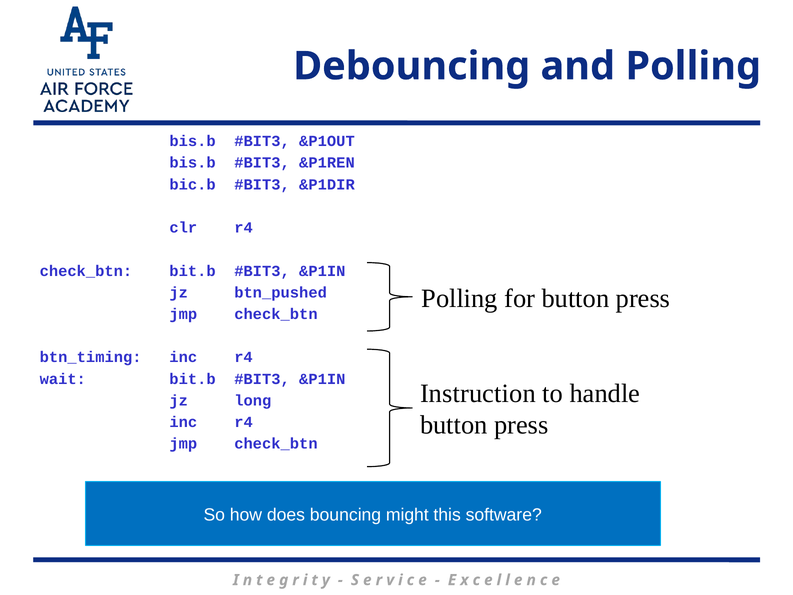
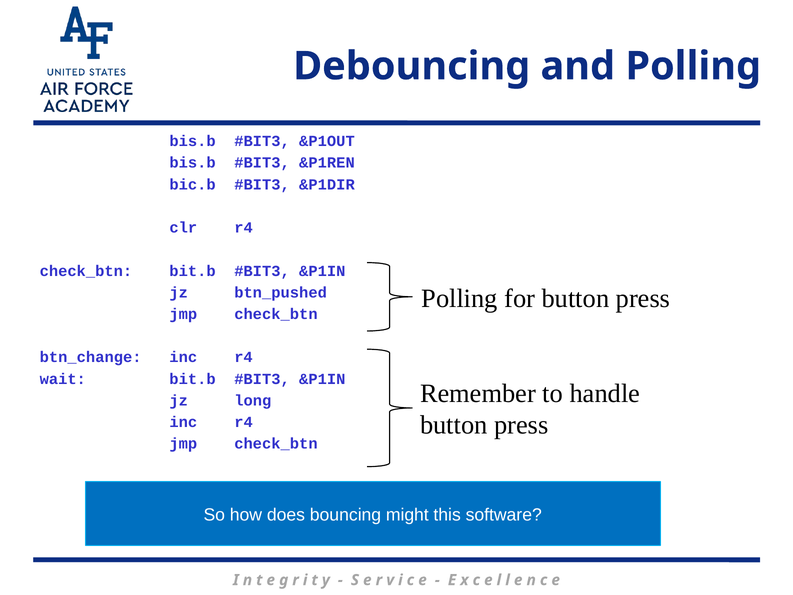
btn_timing: btn_timing -> btn_change (91, 357)
Instruction: Instruction -> Remember (478, 393)
